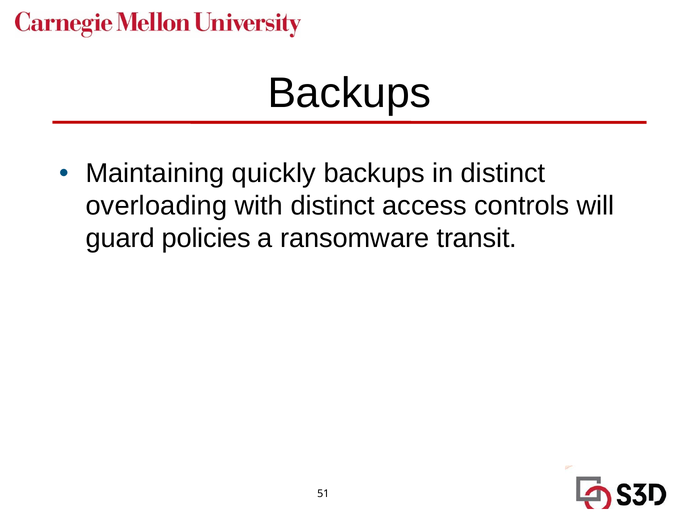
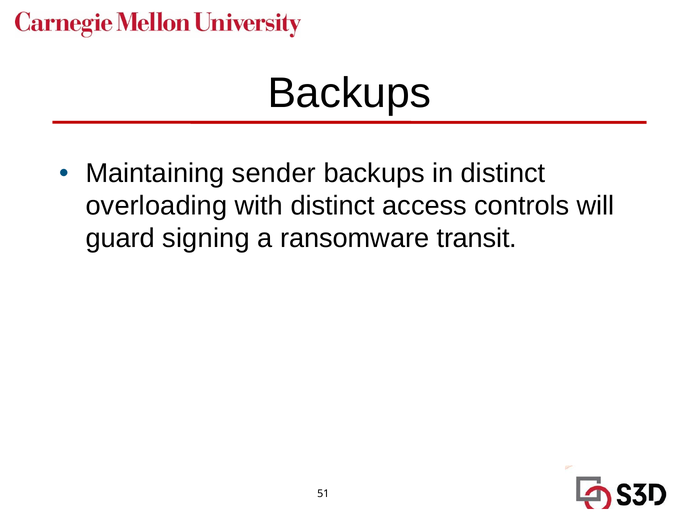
quickly: quickly -> sender (274, 173)
policies: policies -> signing (206, 238)
